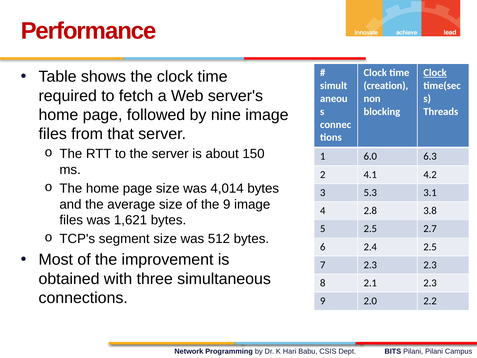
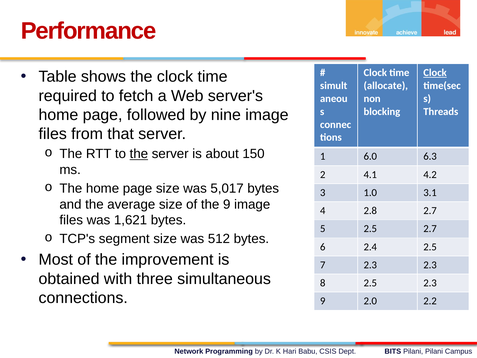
creation: creation -> allocate (386, 86)
the underline: none -> present (139, 154)
4,014: 4,014 -> 5,017 (227, 188)
5.3: 5.3 -> 1.0 (370, 193)
2.8 3.8: 3.8 -> 2.7 (430, 211)
8 2.1: 2.1 -> 2.5 (370, 283)
